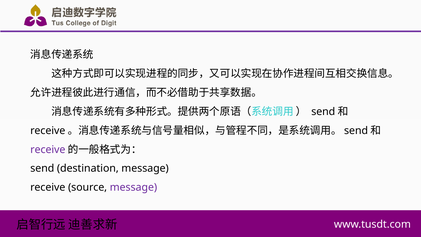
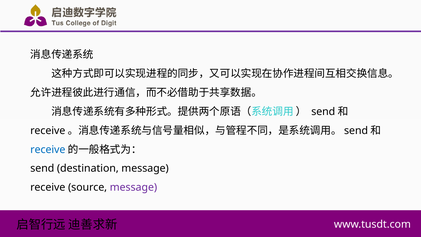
receive colour: purple -> blue (48, 149)
